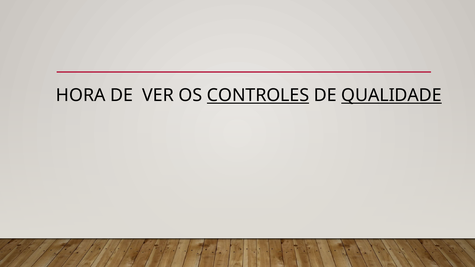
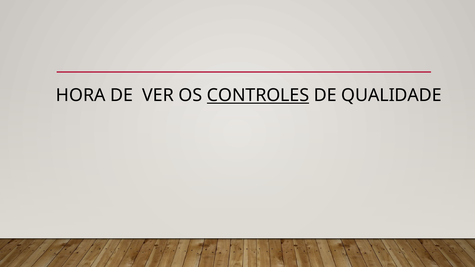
QUALIDADE underline: present -> none (392, 95)
